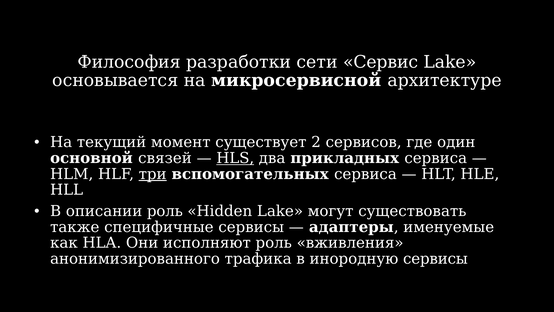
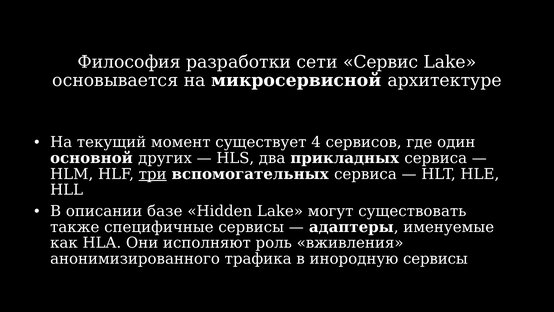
2: 2 -> 4 (316, 142)
связей: связей -> других (165, 158)
HLS underline: present -> none (235, 158)
описании роль: роль -> базе (165, 211)
